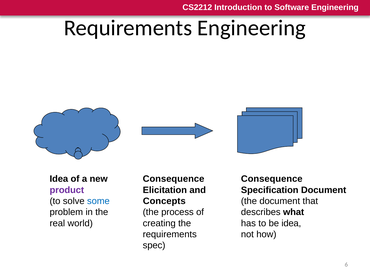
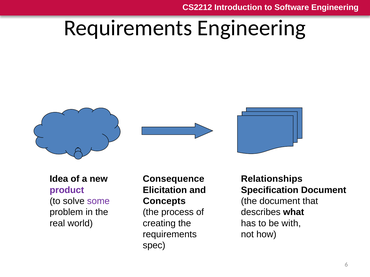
Consequence: Consequence -> Relationships (272, 179)
some colour: blue -> purple (98, 201)
be idea: idea -> with (291, 224)
